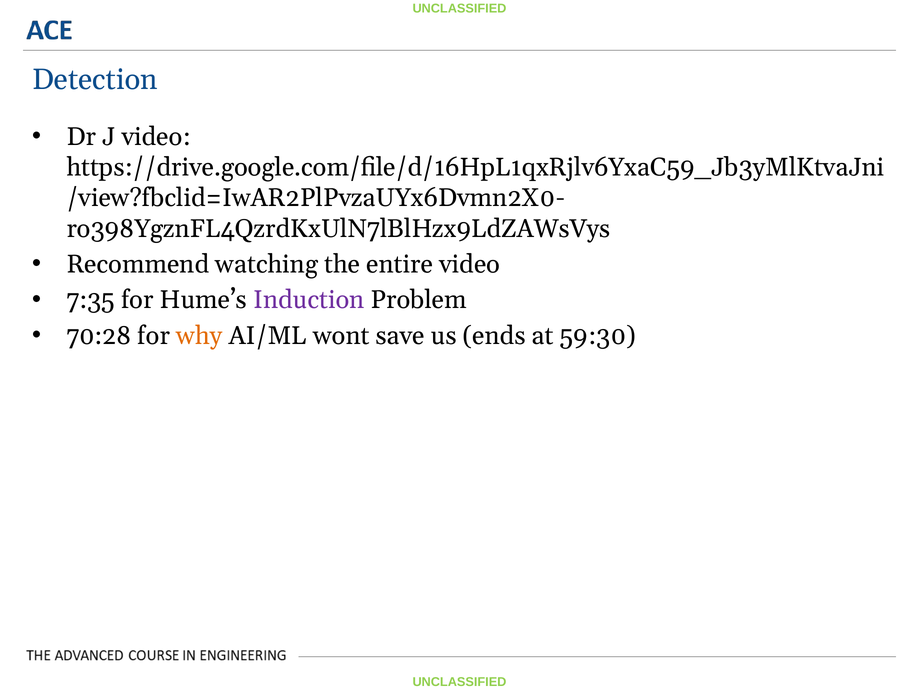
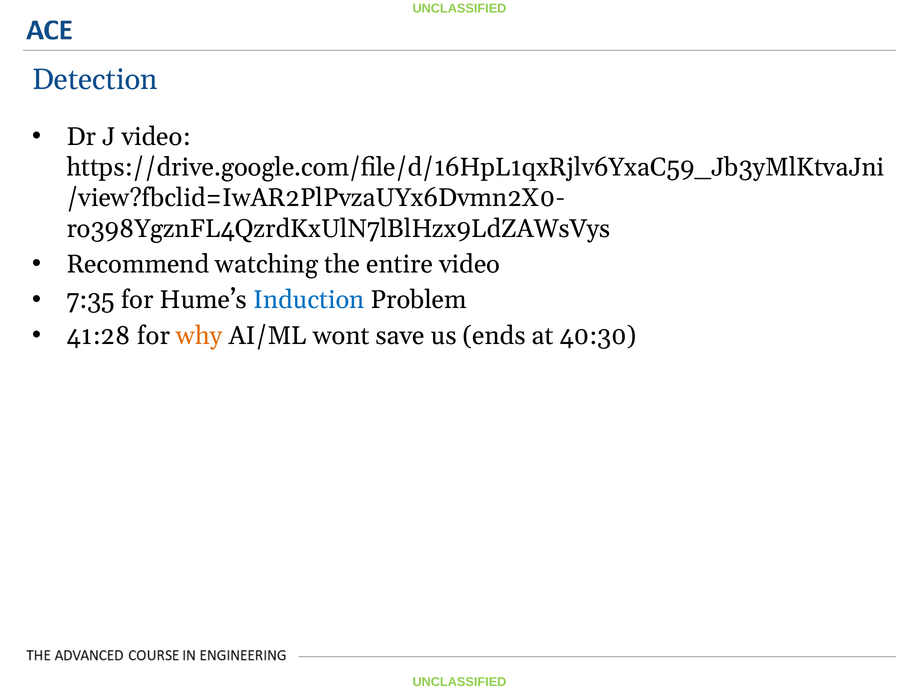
Induction colour: purple -> blue (309, 300)
70:28: 70:28 -> 41:28 (99, 336)
59:30: 59:30 -> 40:30 (598, 336)
